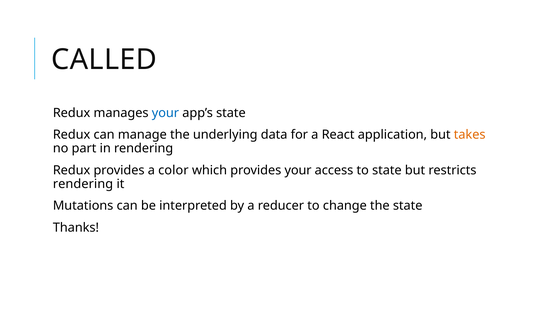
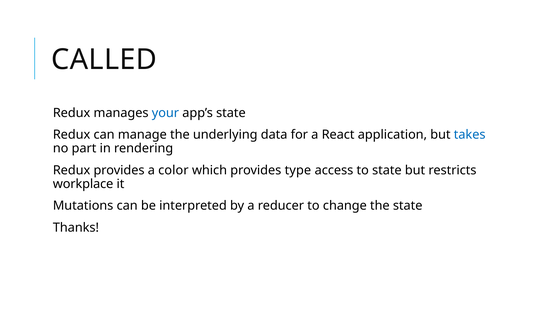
takes colour: orange -> blue (470, 135)
provides your: your -> type (298, 170)
rendering: rendering -> workplace (83, 184)
